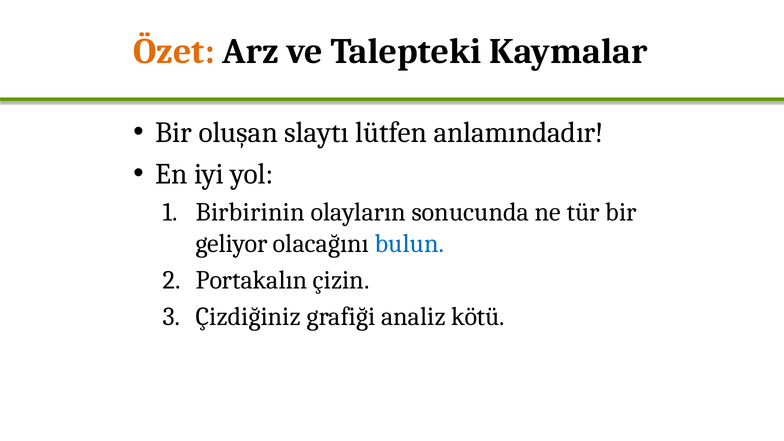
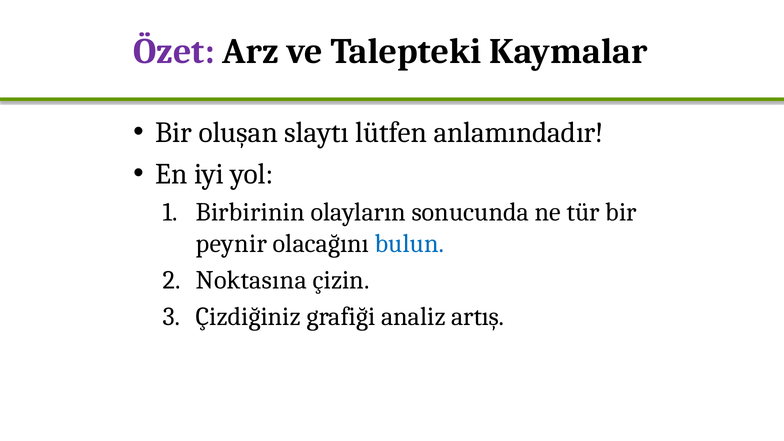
Özet colour: orange -> purple (174, 52)
geliyor: geliyor -> peynir (231, 244)
Portakalın: Portakalın -> Noktasına (251, 280)
kötü: kötü -> artış (478, 317)
